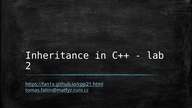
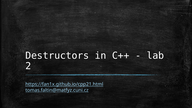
Inheritance: Inheritance -> Destructors (57, 56)
